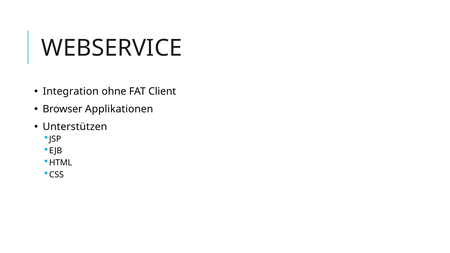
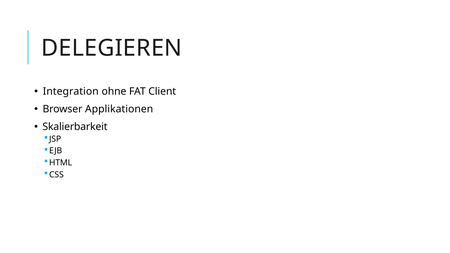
WEBSERVICE: WEBSERVICE -> DELEGIEREN (112, 48)
Unterstützen: Unterstützen -> Skalierbarkeit (75, 127)
